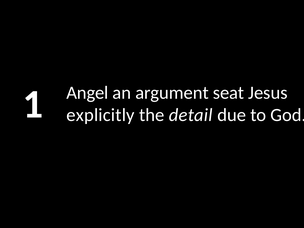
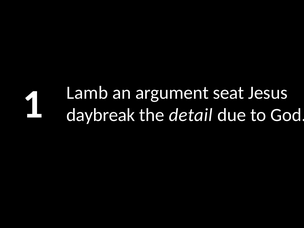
Angel: Angel -> Lamb (87, 93)
explicitly: explicitly -> daybreak (101, 115)
